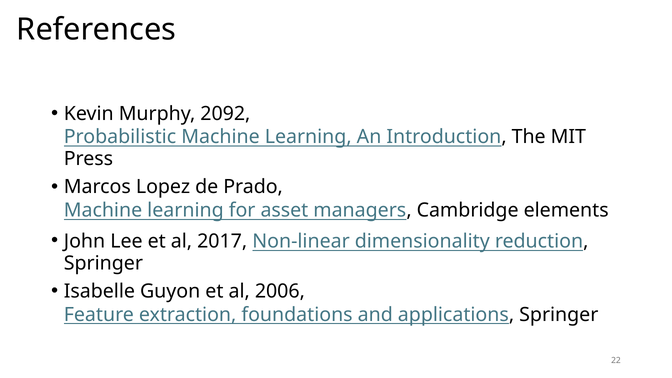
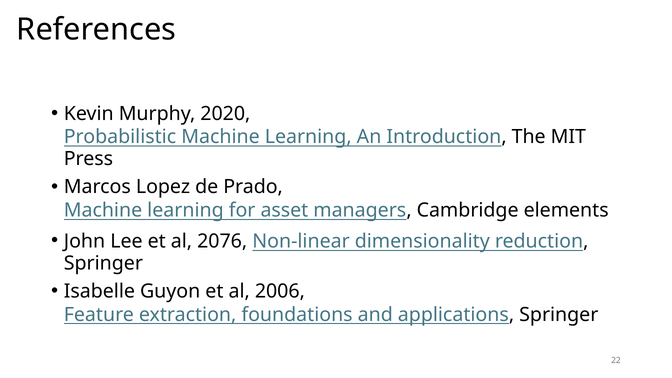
2092: 2092 -> 2020 (225, 114)
2017: 2017 -> 2076 (222, 241)
